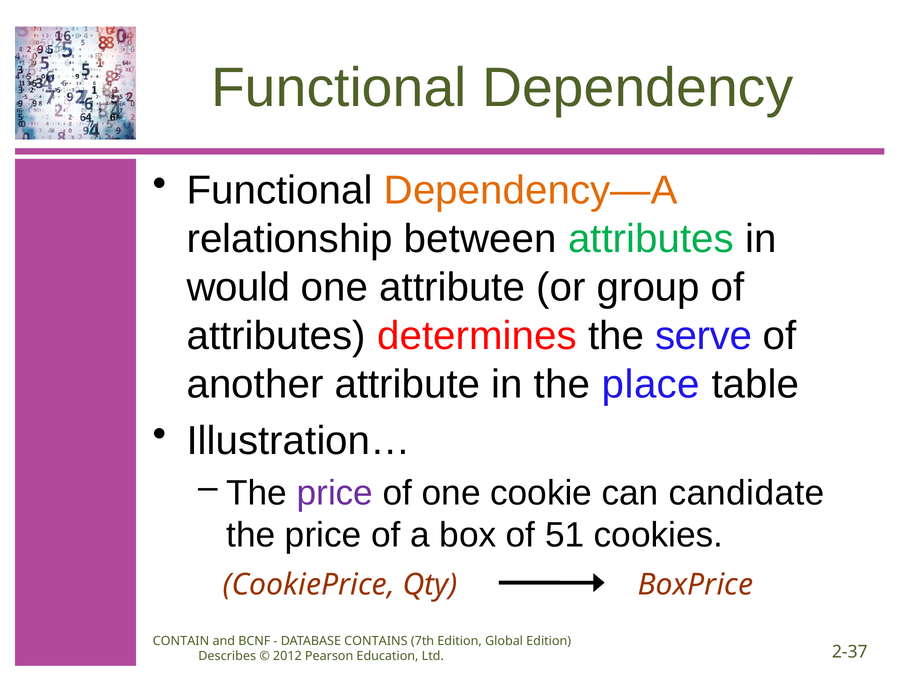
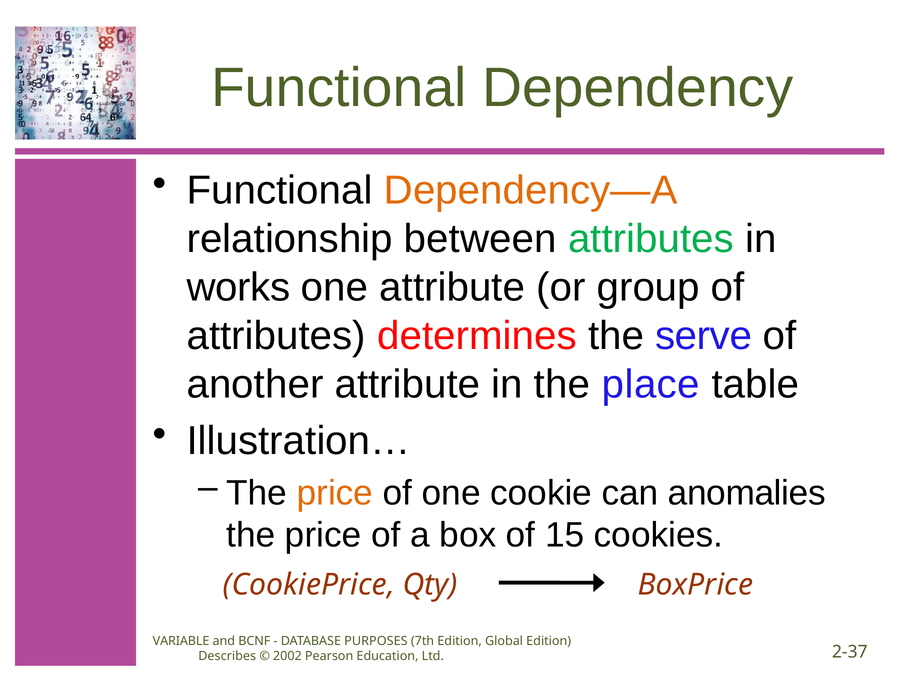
would: would -> works (238, 287)
price colour: purple -> orange (335, 492)
candidate: candidate -> anomalies (747, 492)
51: 51 -> 15 (565, 535)
CONTAIN: CONTAIN -> VARIABLE (181, 640)
CONTAINS: CONTAINS -> PURPOSES (376, 640)
2012: 2012 -> 2002 (287, 655)
